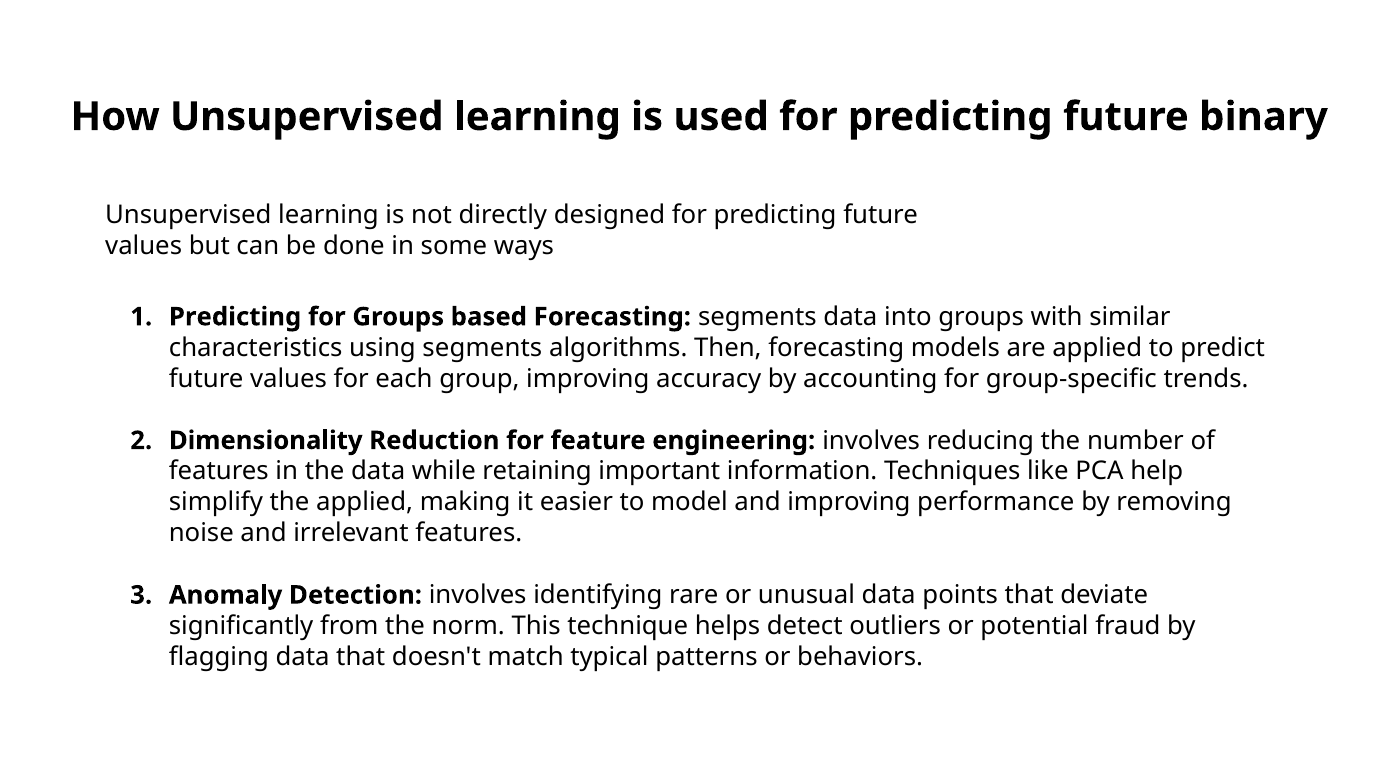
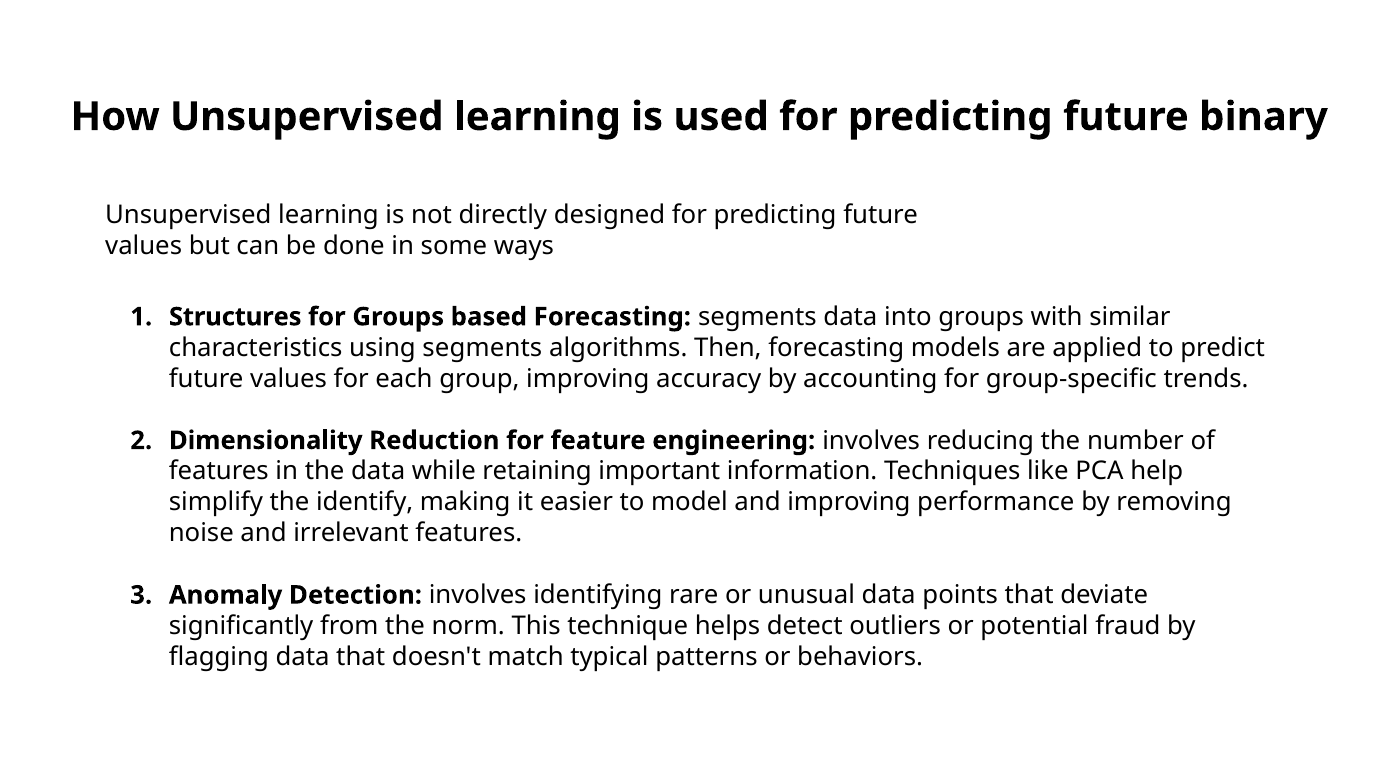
Predicting: Predicting -> Structures (235, 317)
the applied: applied -> identify (365, 502)
